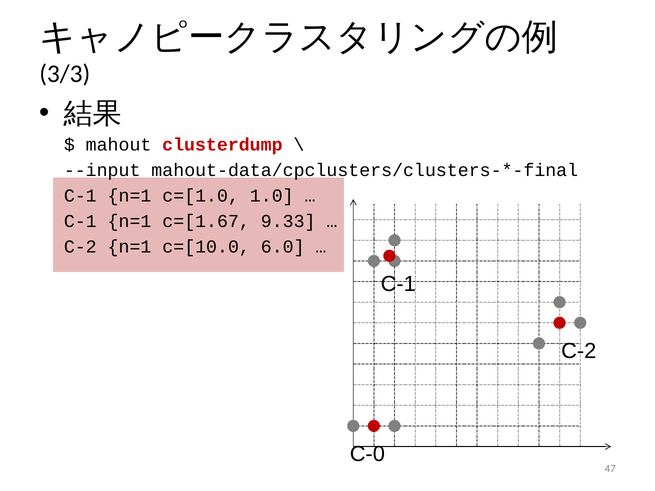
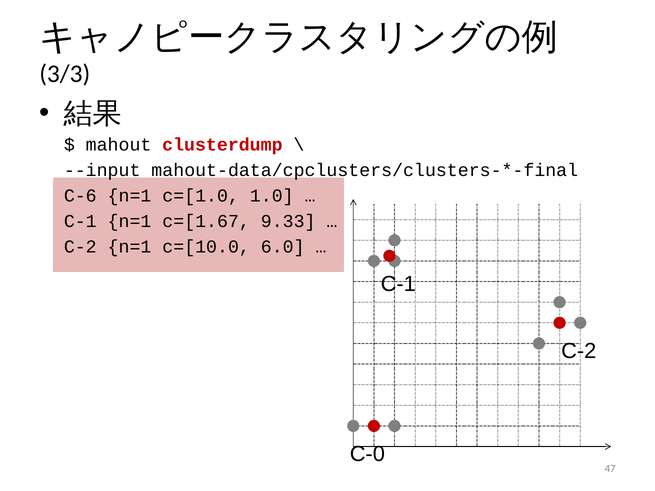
C-1: C-1 -> C-6 (80, 196)
